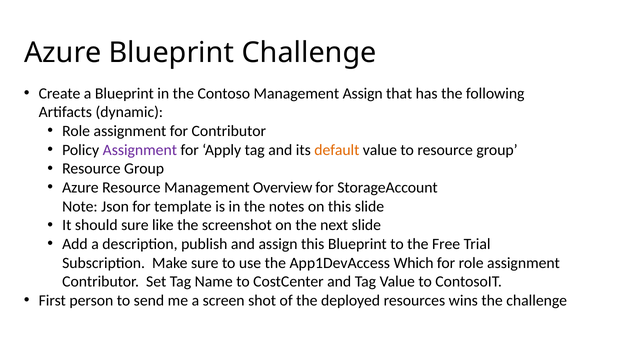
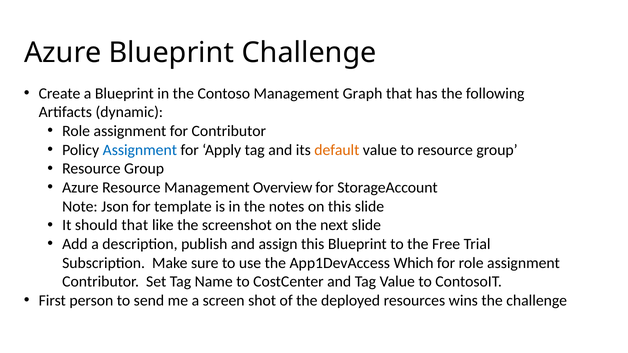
Management Assign: Assign -> Graph (363, 94)
Assignment colour: purple -> blue (140, 150)
should sure: sure -> that (135, 225)
